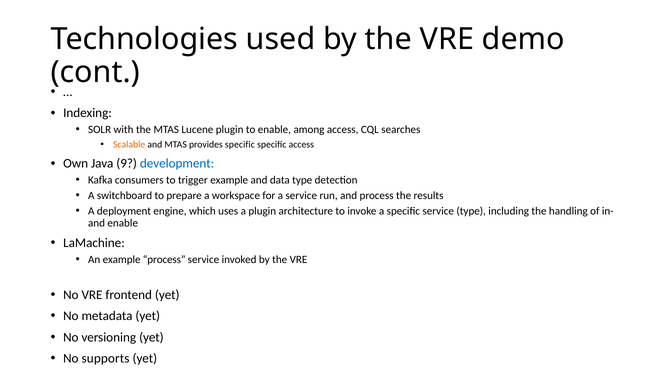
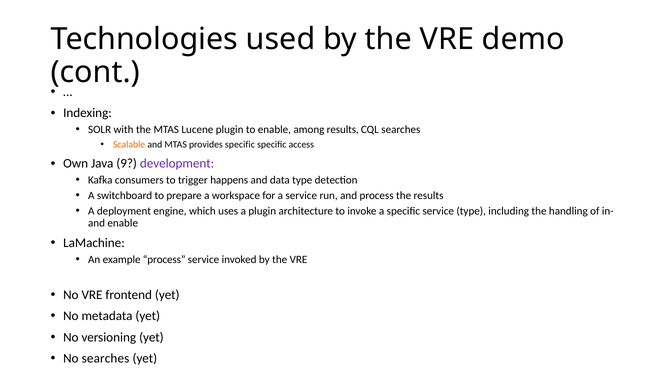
among access: access -> results (343, 130)
development colour: blue -> purple (177, 164)
trigger example: example -> happens (229, 180)
No supports: supports -> searches (106, 358)
